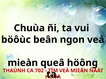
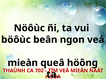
Chuùa: Chuùa -> Nöôùc (29, 28)
